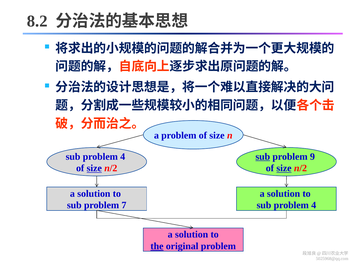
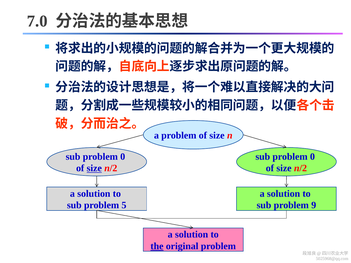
8.2: 8.2 -> 7.0 (37, 21)
4: 4 -> 0 (123, 157)
sub underline: present -> none (263, 157)
9: 9 -> 0 (312, 157)
size underline: present -> none (284, 168)
7: 7 -> 5 (124, 205)
4: 4 -> 9 (314, 205)
